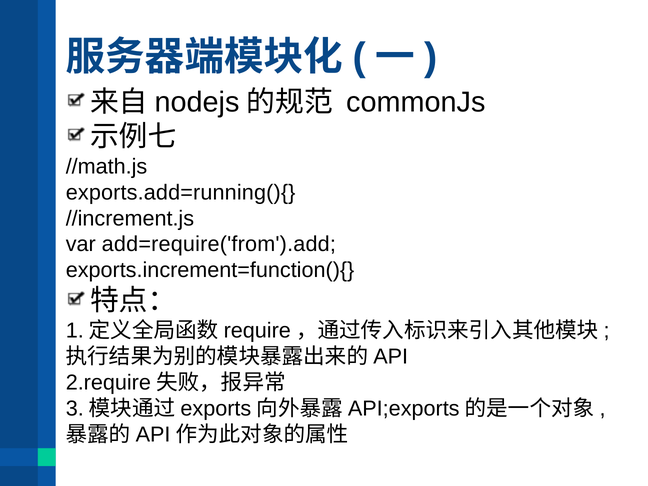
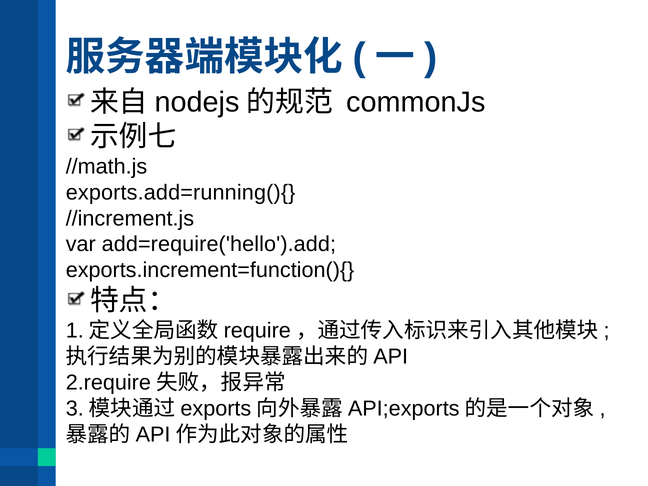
add=require('from').add: add=require('from').add -> add=require('hello').add (219, 244)
